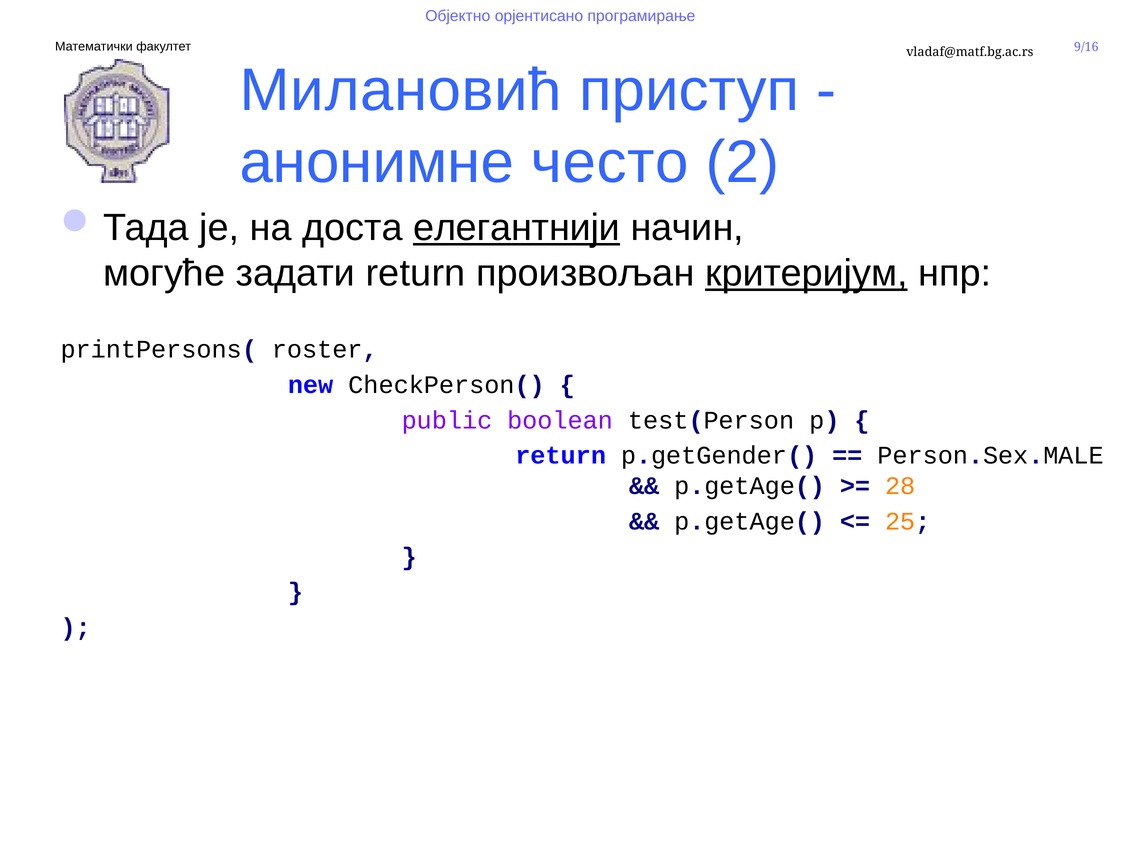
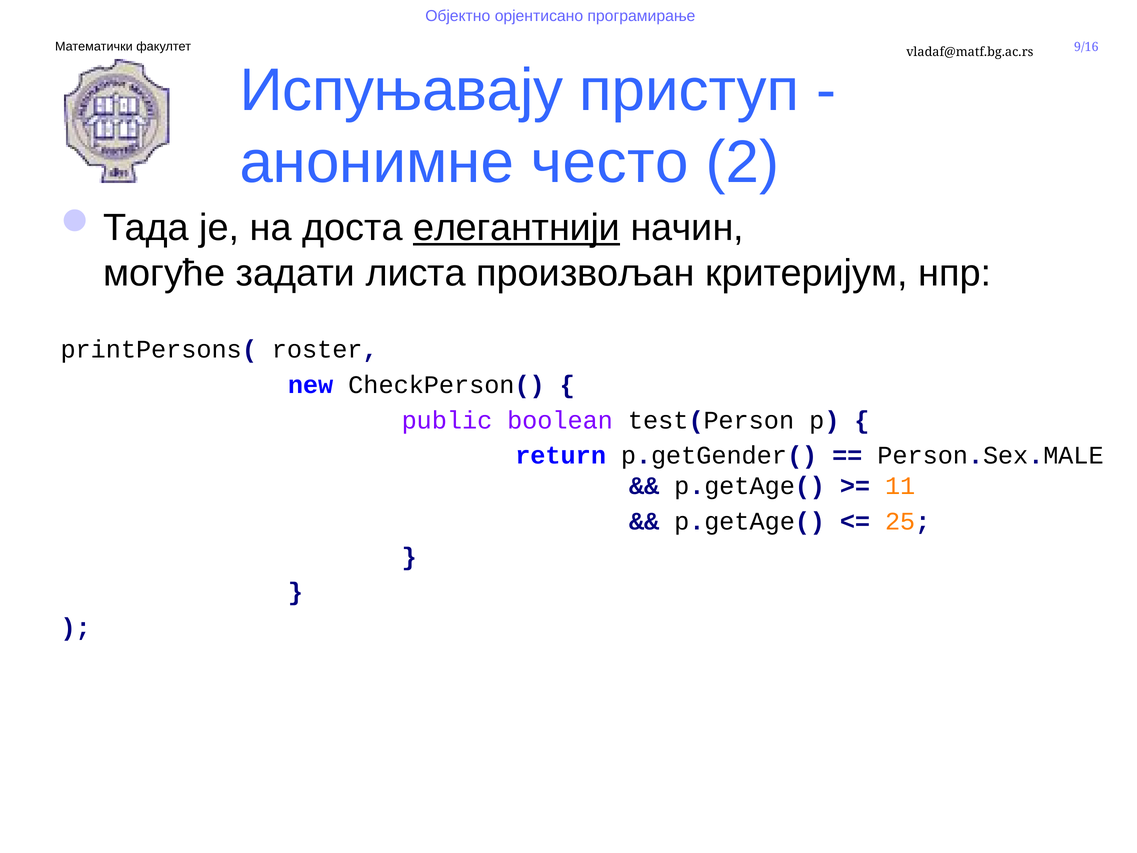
Милановић: Милановић -> Испуњавају (401, 90)
задати return: return -> листа (416, 273)
критеријум underline: present -> none (806, 273)
28: 28 -> 11 (900, 486)
